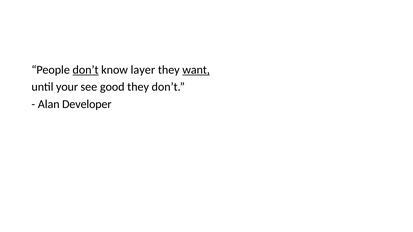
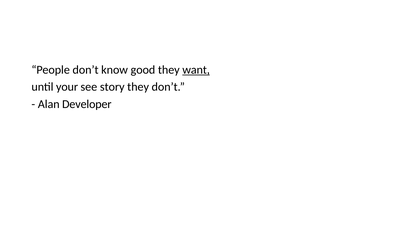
don’t underline: present -> none (86, 70)
layer: layer -> good (143, 70)
good: good -> story (112, 87)
